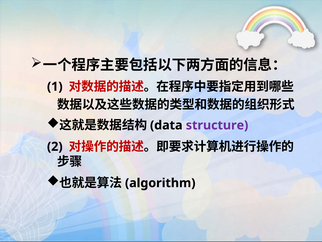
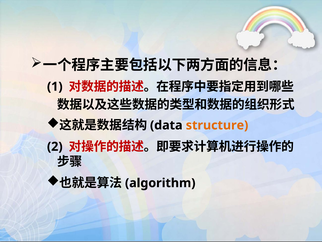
structure colour: purple -> orange (217, 125)
